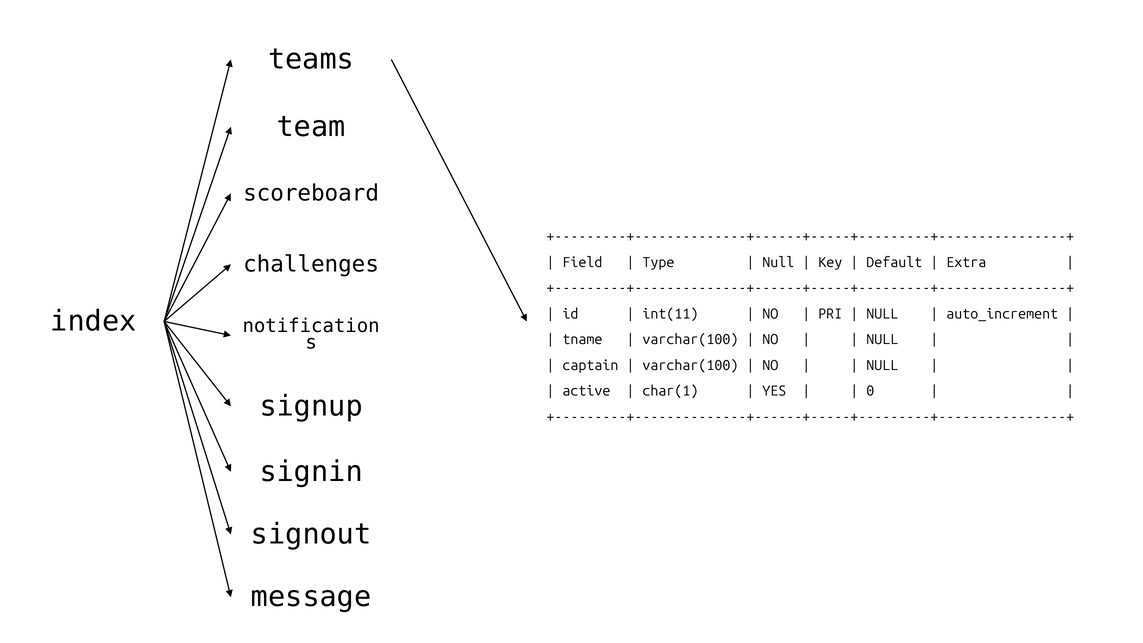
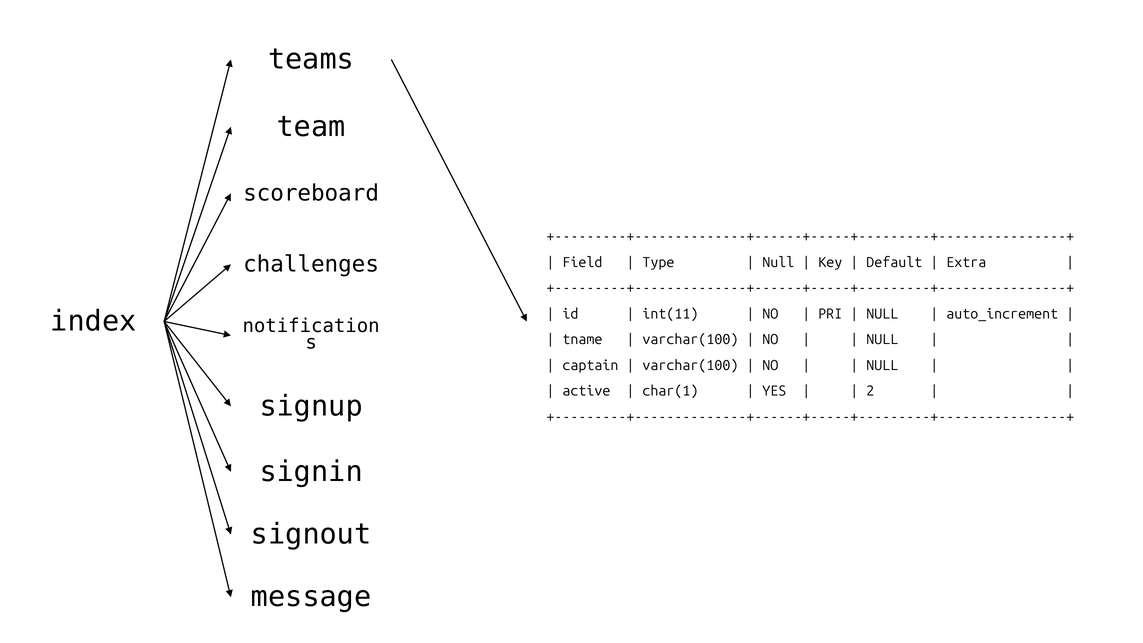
0: 0 -> 2 (870, 391)
